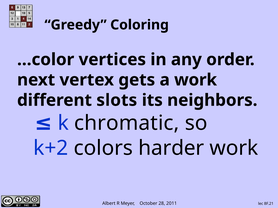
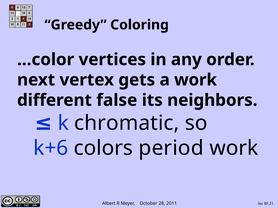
slots: slots -> false (117, 100)
k+2: k+2 -> k+6 (51, 148)
harder: harder -> period (171, 148)
